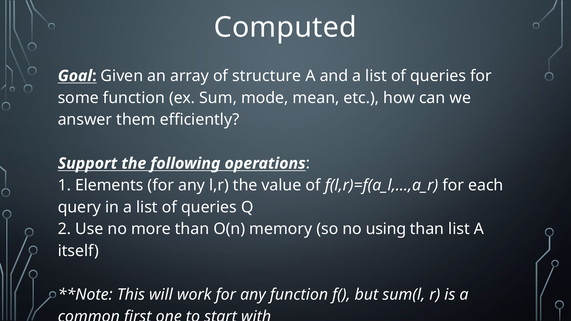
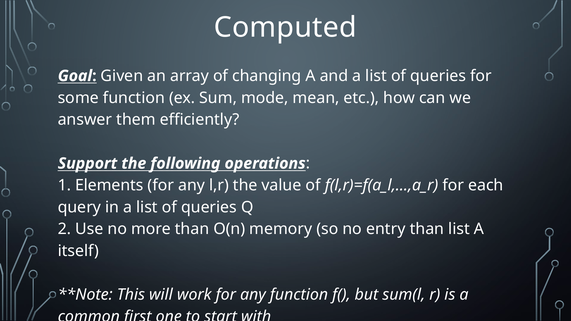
structure: structure -> changing (267, 76)
using: using -> entry (386, 229)
